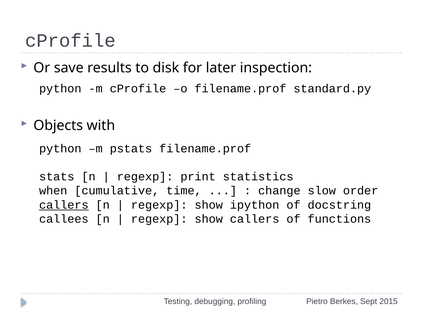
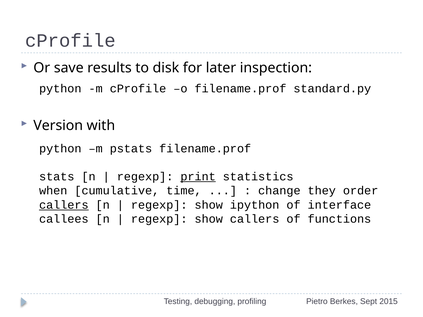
Objects: Objects -> Version (58, 126)
print underline: none -> present (198, 177)
slow: slow -> they (322, 191)
docstring: docstring -> interface (339, 205)
